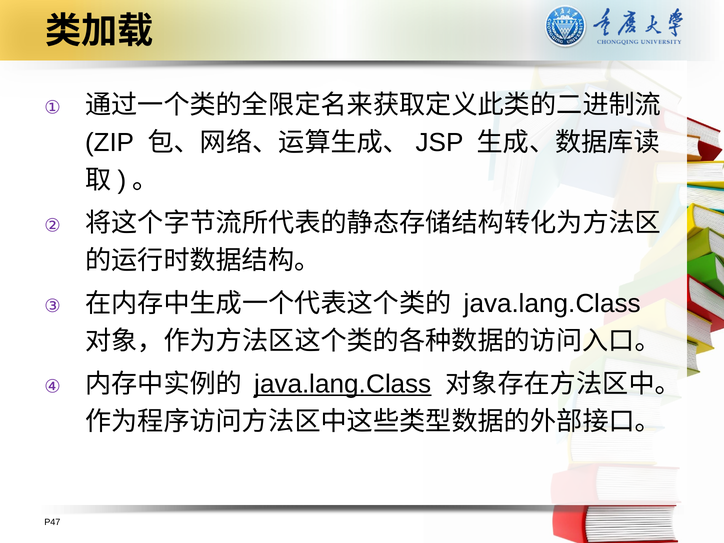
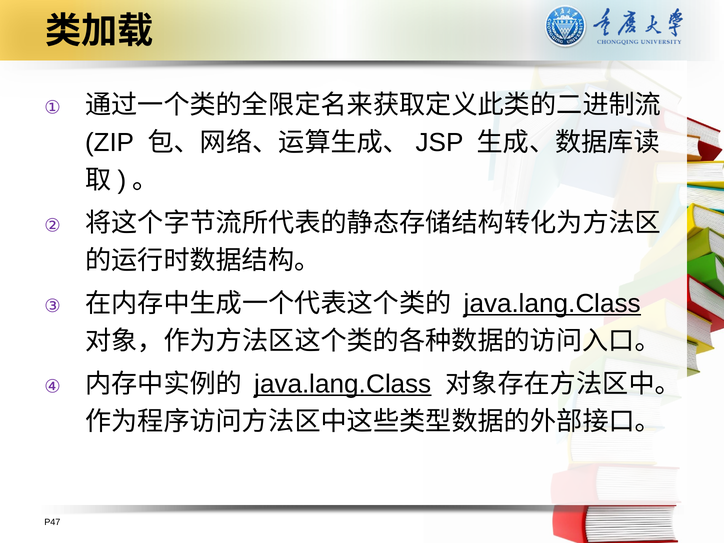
java.lang.Class underline: none -> present (552, 304)
